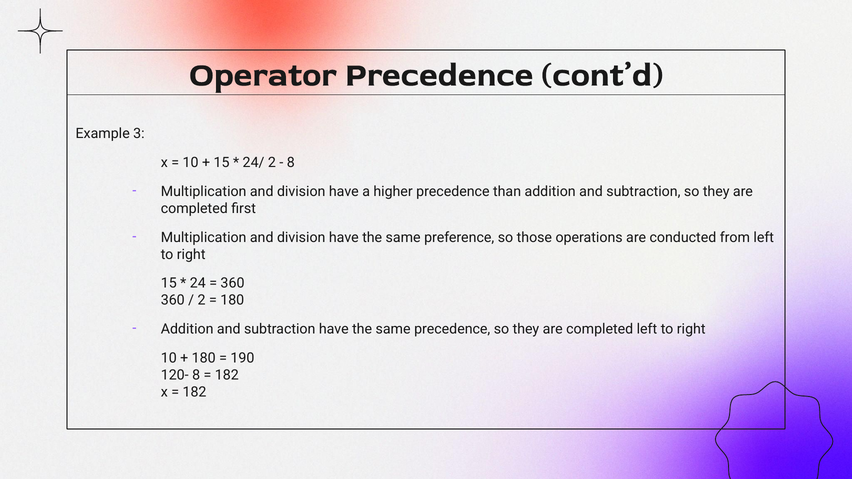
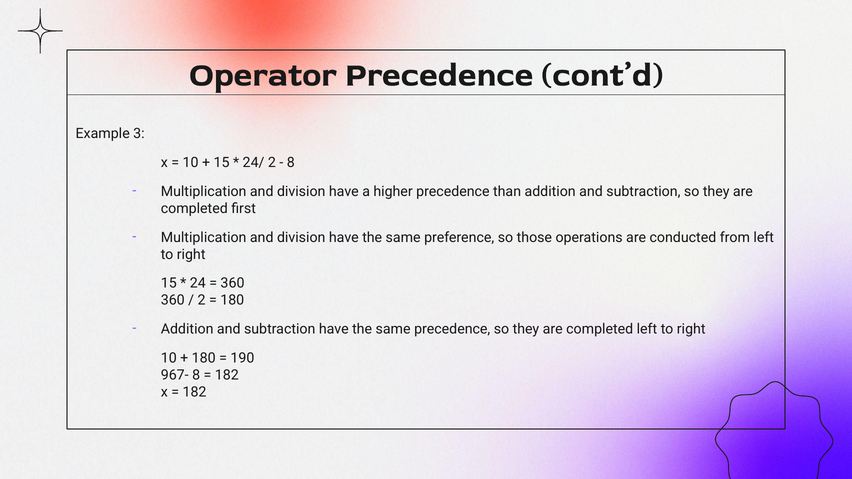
120-: 120- -> 967- (175, 375)
